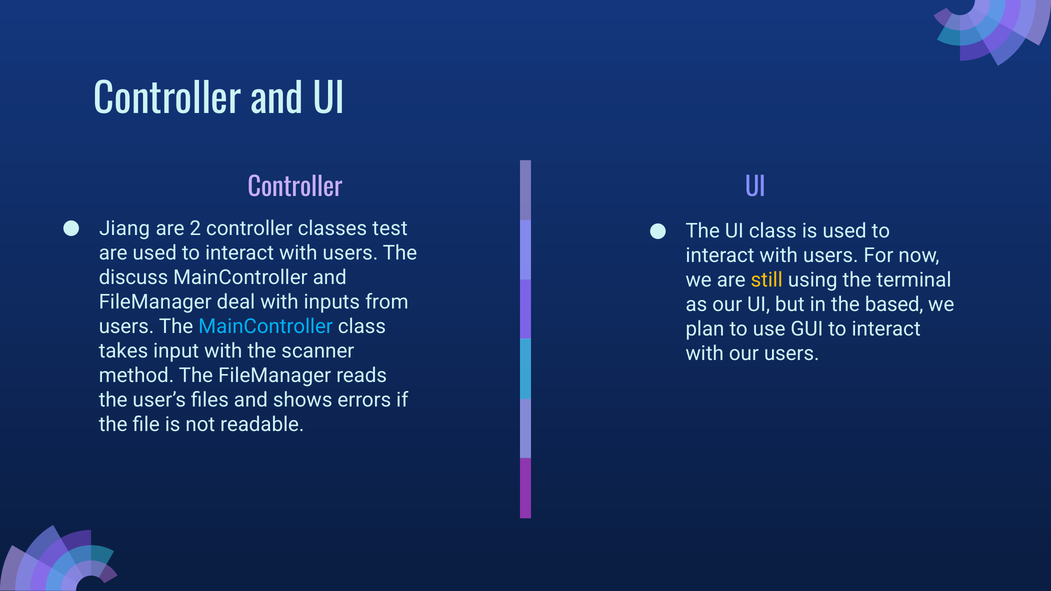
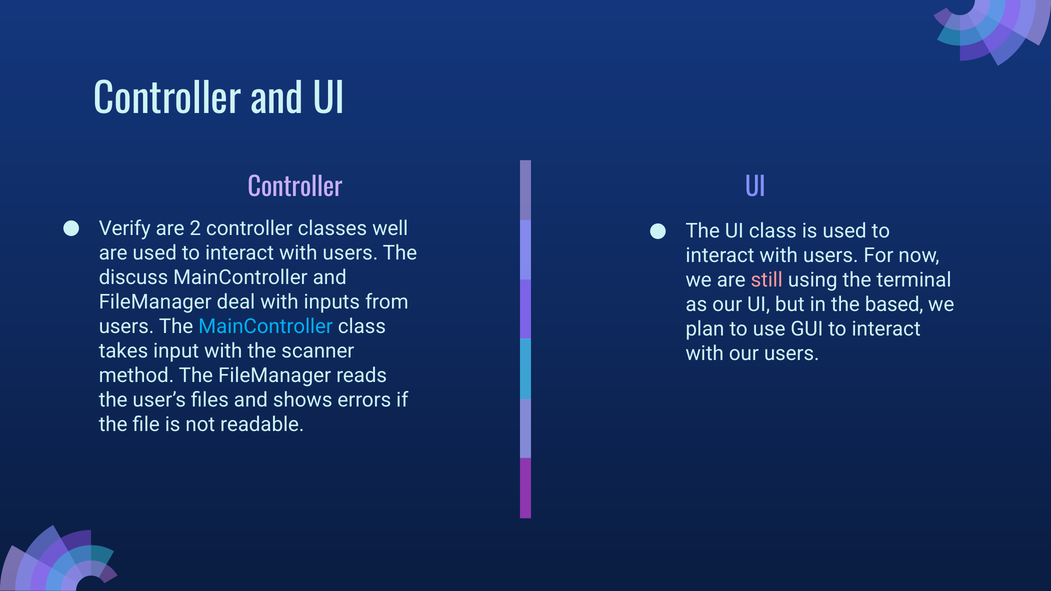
Jiang: Jiang -> Verify (125, 228)
test: test -> well (390, 228)
still colour: yellow -> pink (767, 280)
